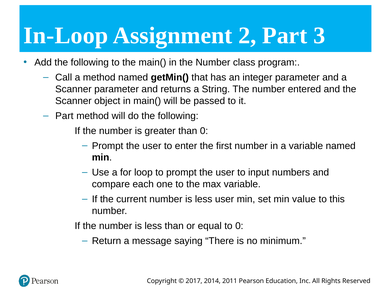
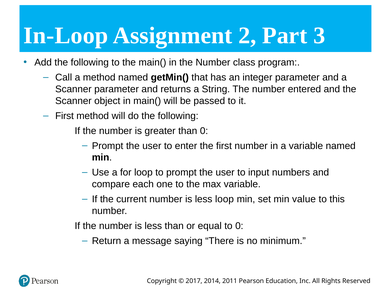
Part: Part -> First (64, 116)
less user: user -> loop (224, 199)
